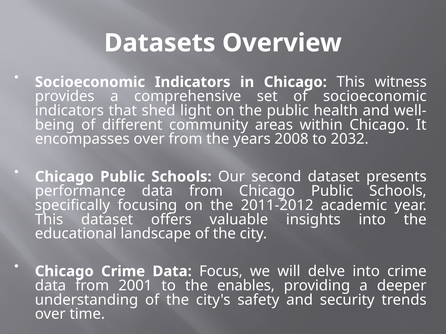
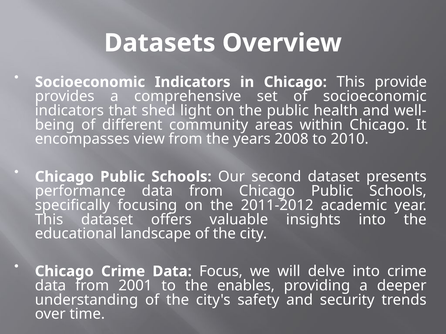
witness: witness -> provide (401, 82)
encompasses over: over -> view (149, 139)
2032: 2032 -> 2010 (350, 139)
